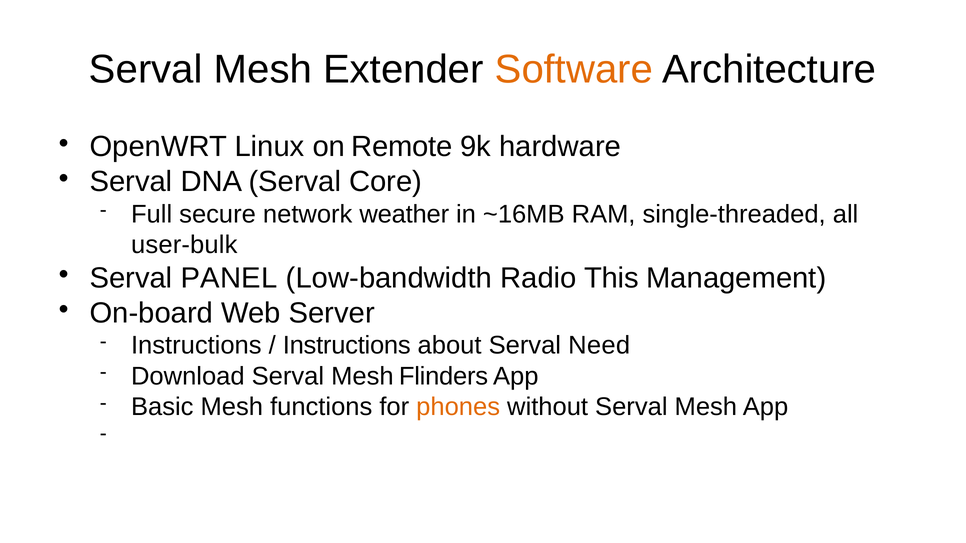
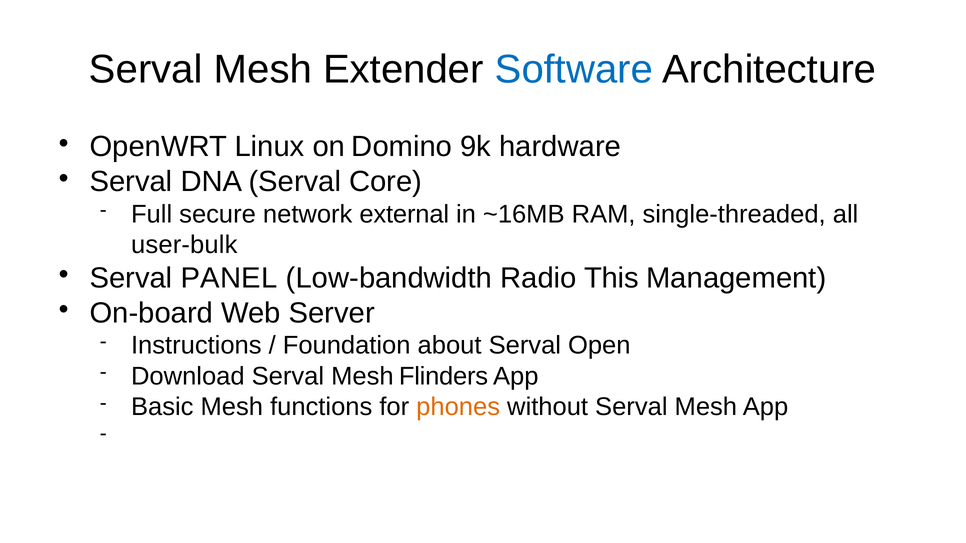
Software colour: orange -> blue (574, 70)
Remote: Remote -> Domino (402, 147)
weather: weather -> external (404, 214)
Instructions: Instructions -> Foundation (347, 346)
Need: Need -> Open (599, 346)
